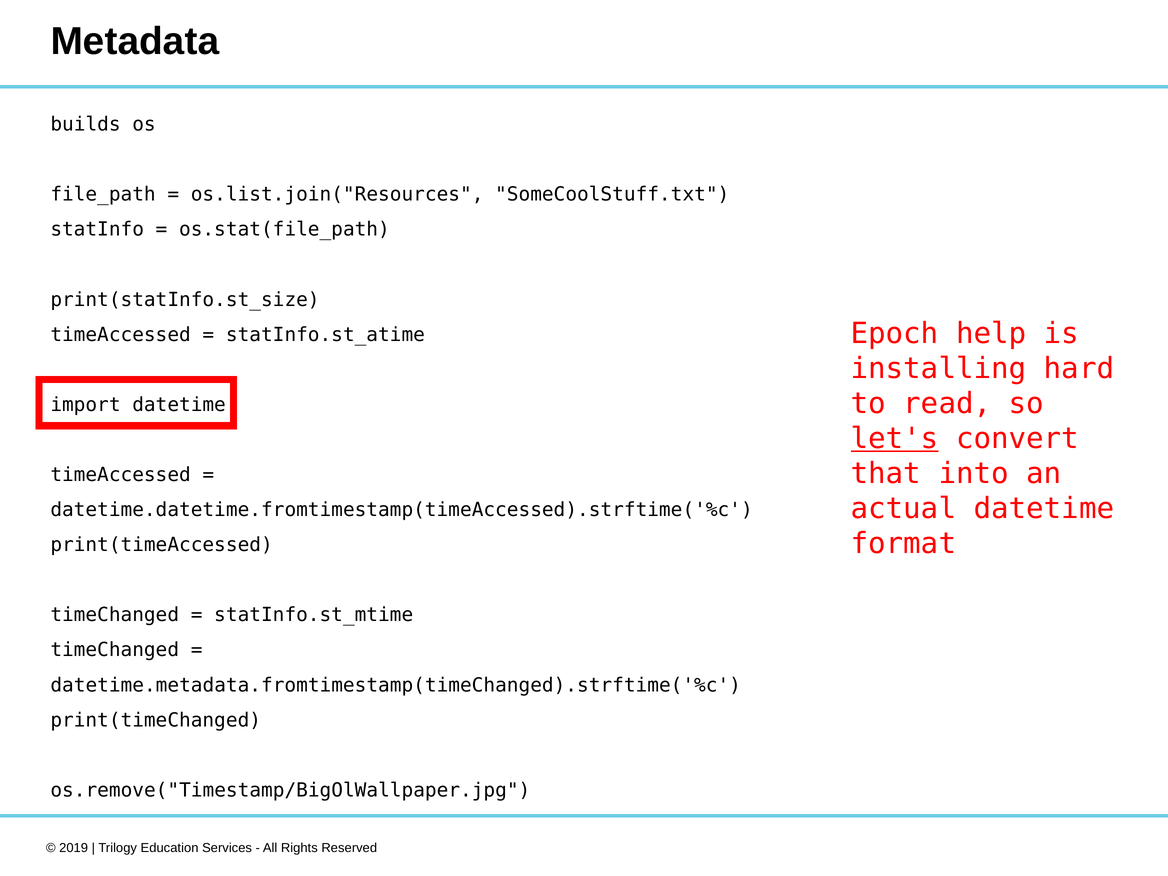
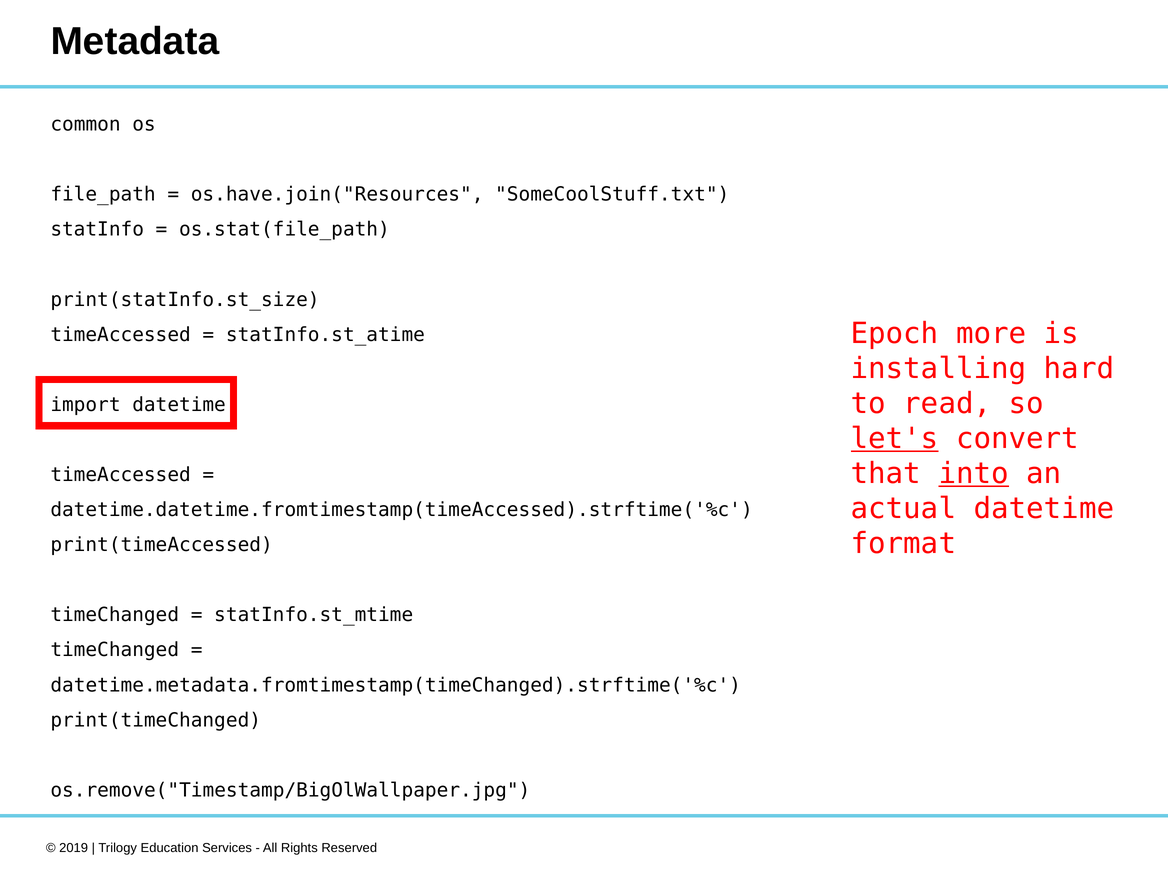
builds: builds -> common (86, 124)
os.list.join("Resources: os.list.join("Resources -> os.have.join("Resources (337, 195)
help: help -> more (991, 334)
into underline: none -> present (974, 474)
